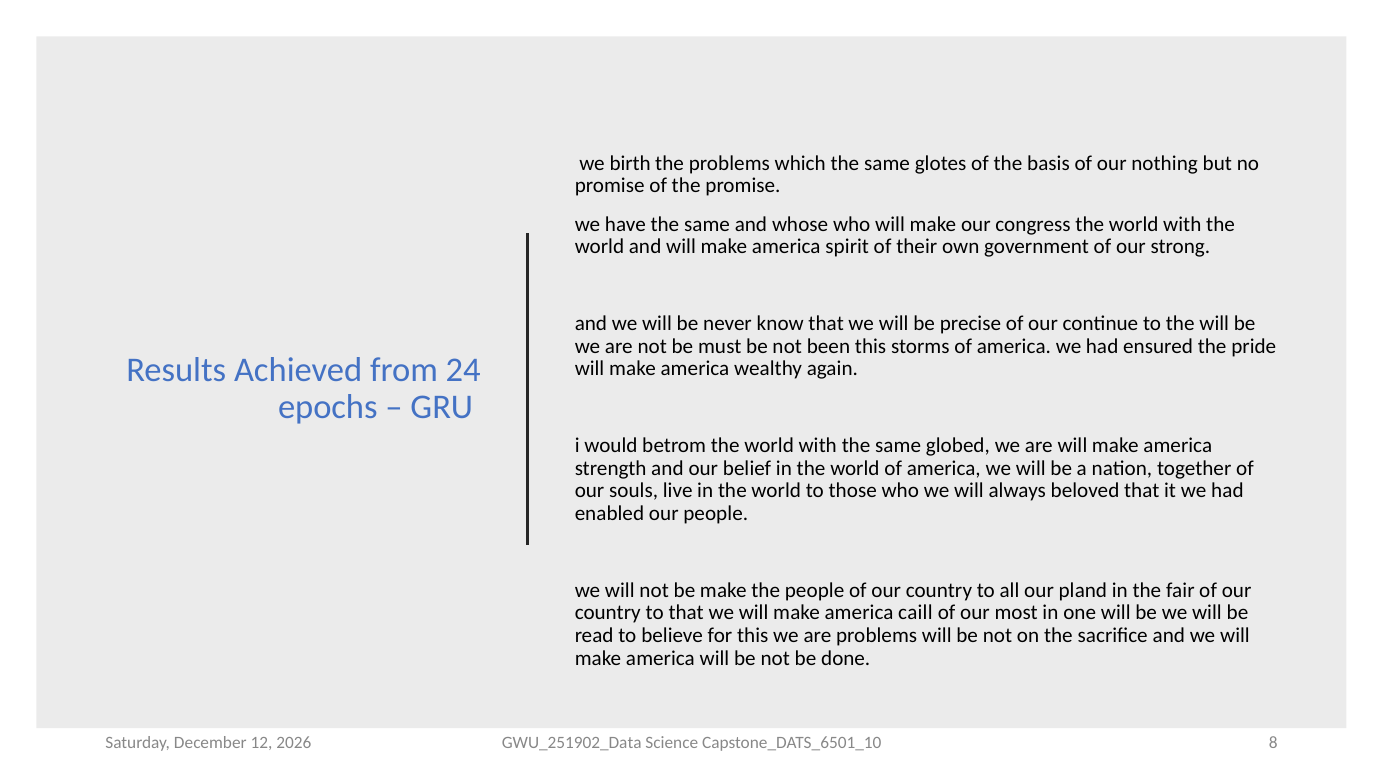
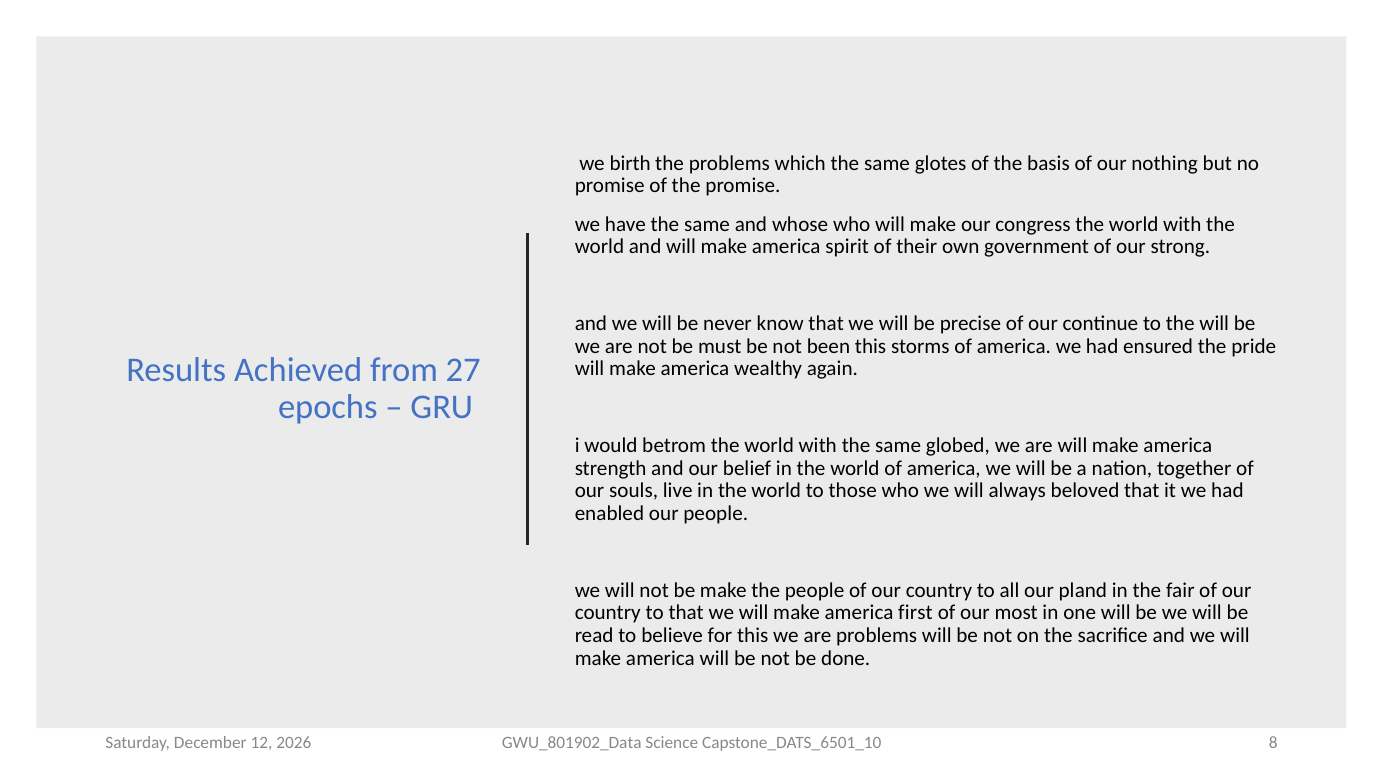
24: 24 -> 27 (463, 370)
caill: caill -> first (915, 613)
GWU_251902_Data: GWU_251902_Data -> GWU_801902_Data (572, 743)
